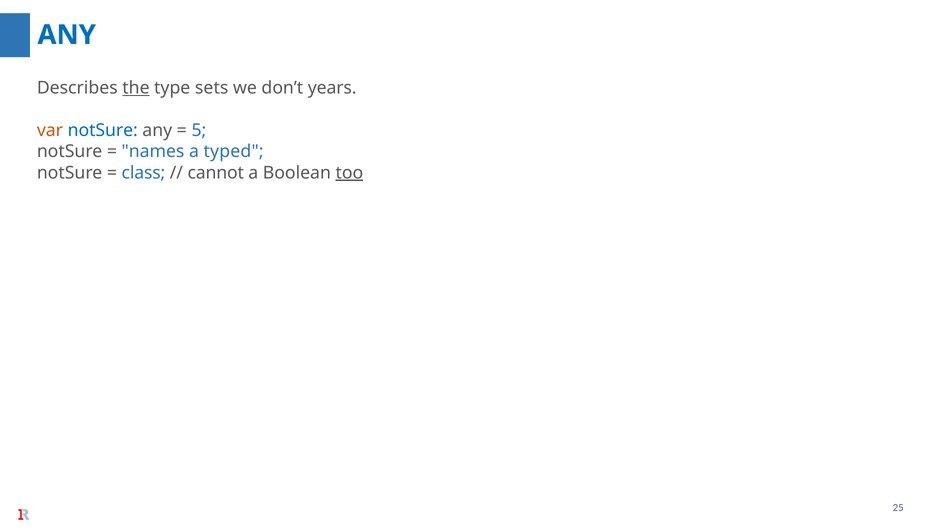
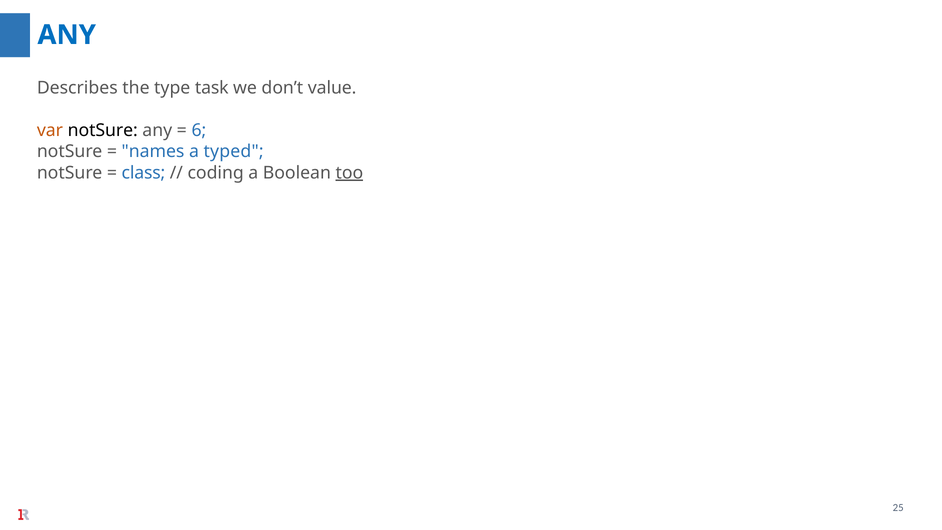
the underline: present -> none (136, 88)
sets: sets -> task (212, 88)
years: years -> value (332, 88)
notSure colour: blue -> black (103, 130)
5: 5 -> 6 (199, 130)
cannot: cannot -> coding (216, 173)
